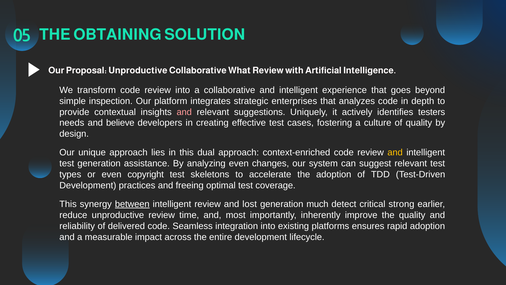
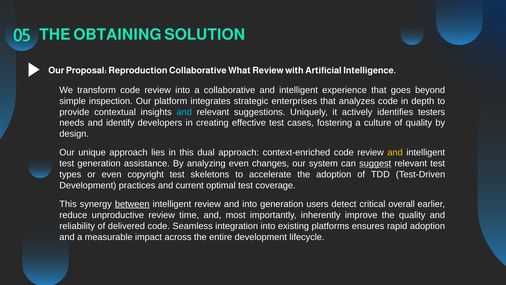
Proposal Unproductive: Unproductive -> Reproduction (138, 70)
and colour: pink -> light blue (184, 112)
believe: believe -> identify (120, 123)
suggest underline: none -> present (375, 163)
freeing: freeing -> current (190, 185)
and lost: lost -> into (250, 204)
much: much -> users (317, 204)
strong: strong -> overall (402, 204)
